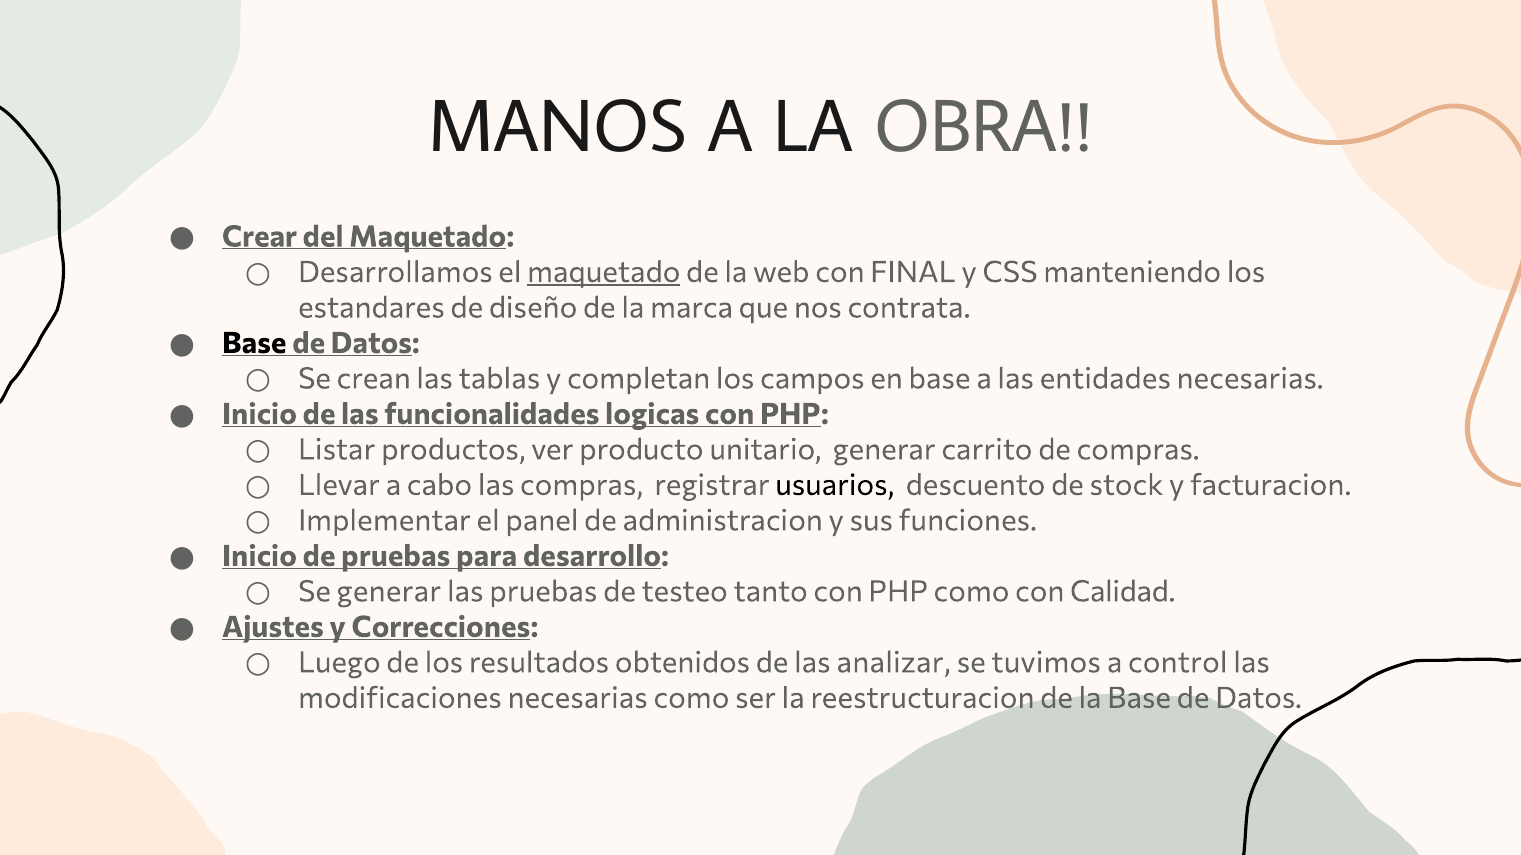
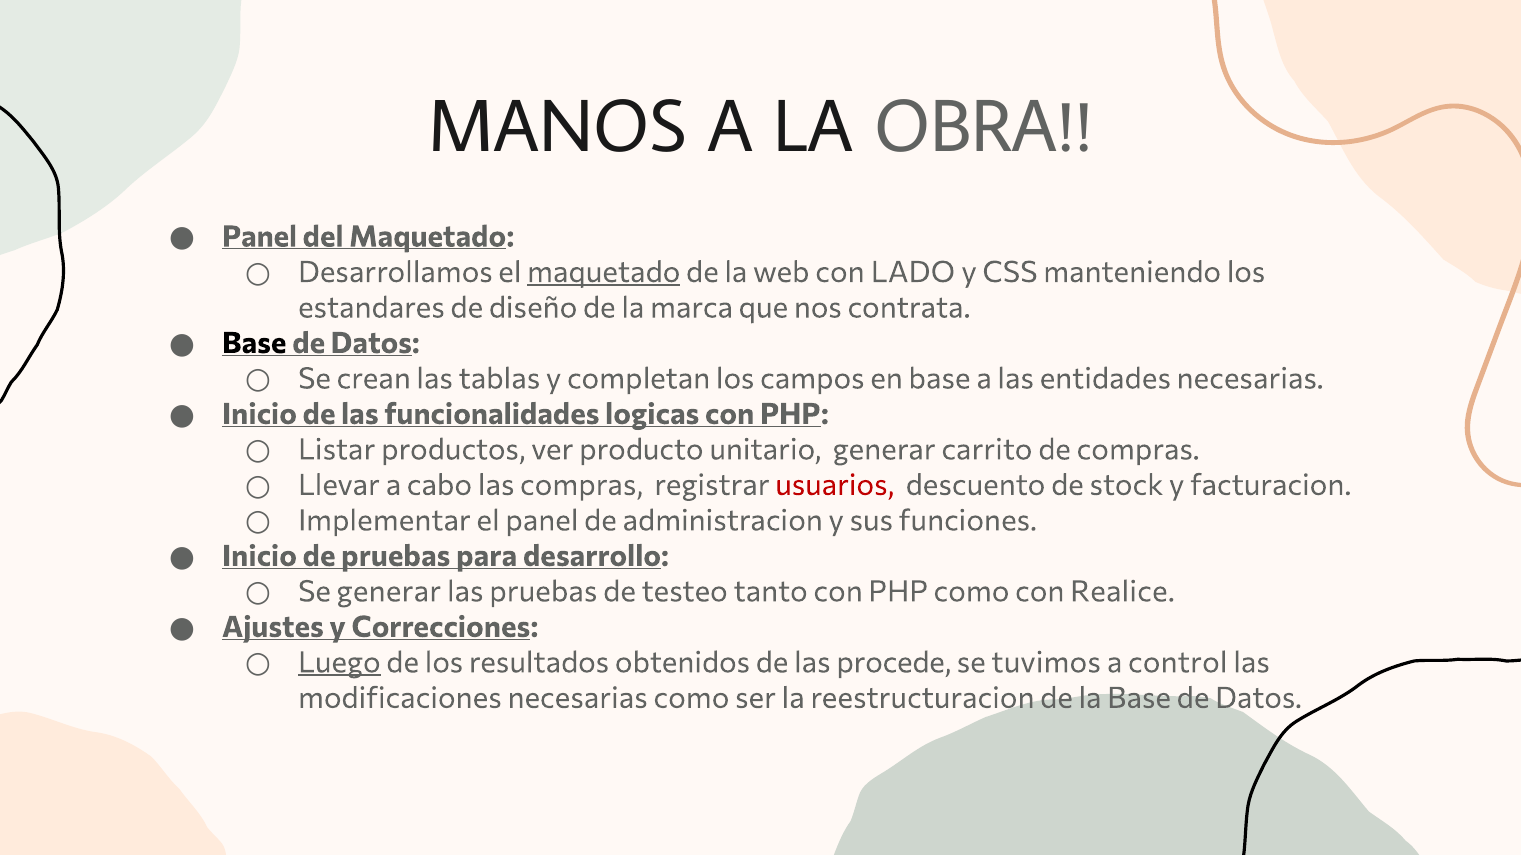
Crear: Crear -> Panel (260, 237)
FINAL: FINAL -> LADO (913, 272)
usuarios colour: black -> red (835, 486)
Calidad: Calidad -> Realice (1123, 592)
Luego underline: none -> present (339, 663)
analizar: analizar -> procede (894, 663)
